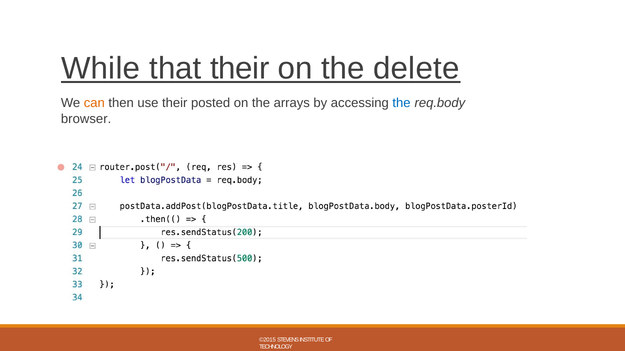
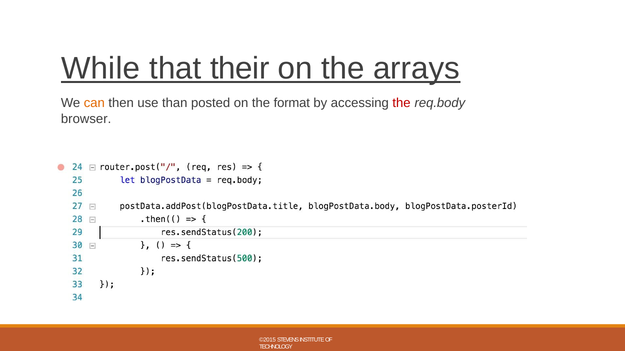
delete: delete -> arrays (417, 68)
use their: their -> than (175, 103)
arrays: arrays -> format (292, 103)
the colour: blue -> red (401, 103)
